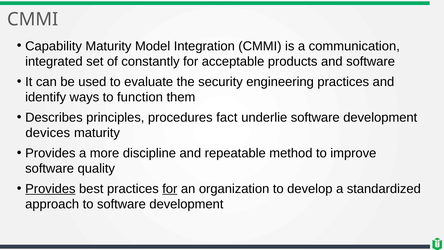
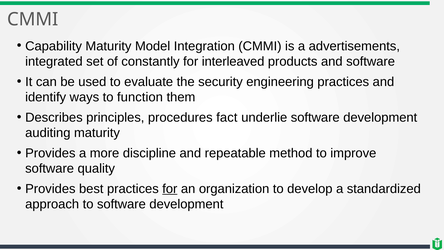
communication: communication -> advertisements (354, 46)
acceptable: acceptable -> interleaved (233, 62)
devices: devices -> auditing (48, 133)
Provides underline: present -> none (50, 189)
